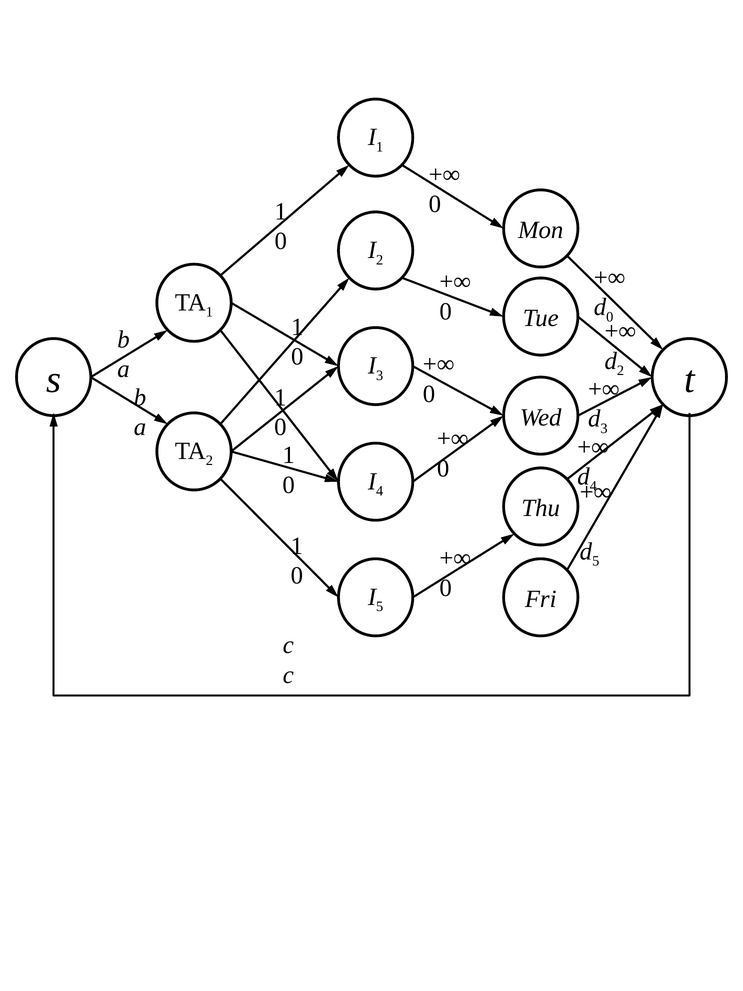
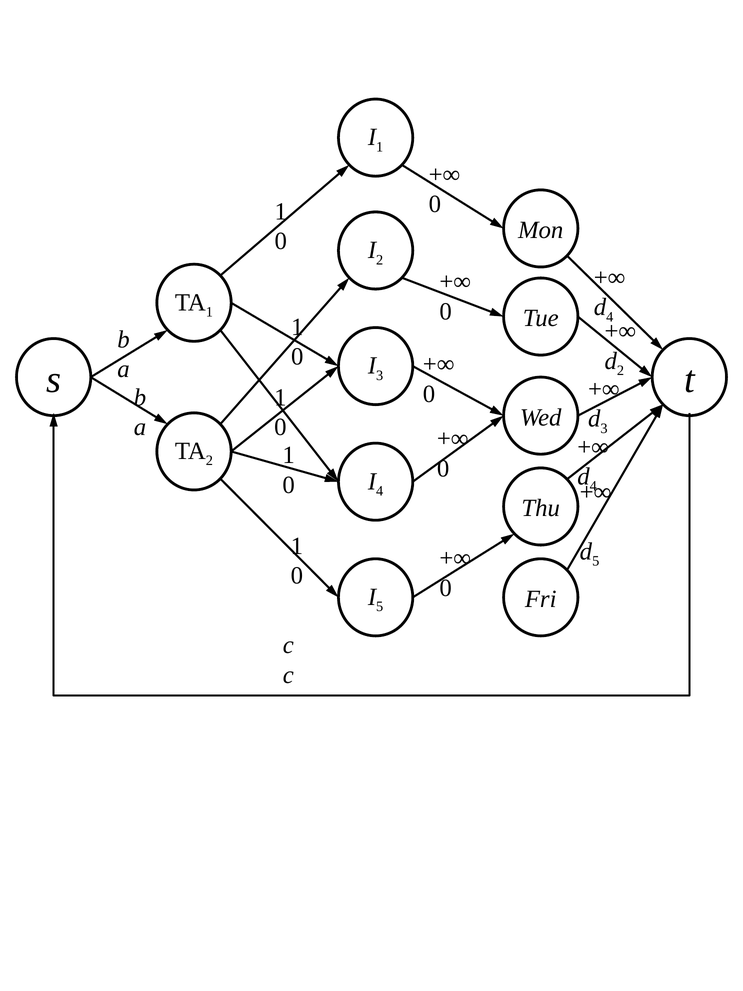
0: 0 -> 4 (610, 317)
